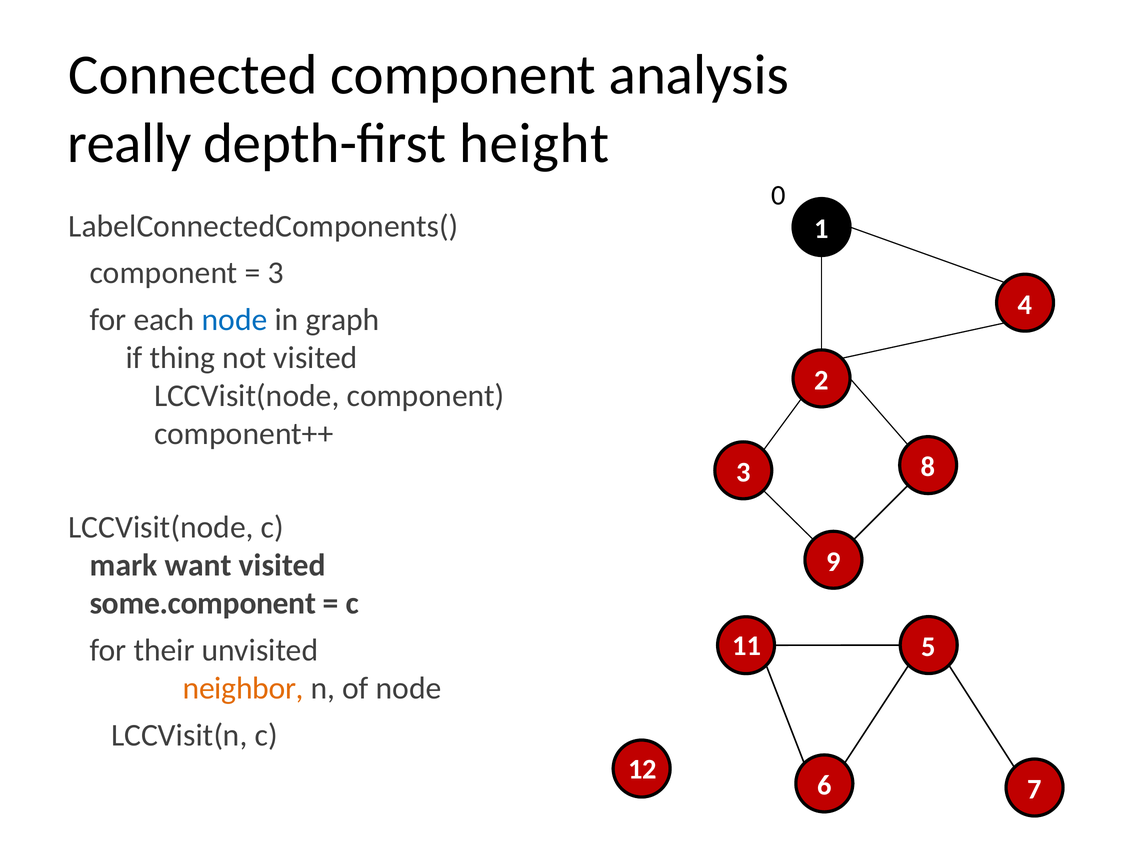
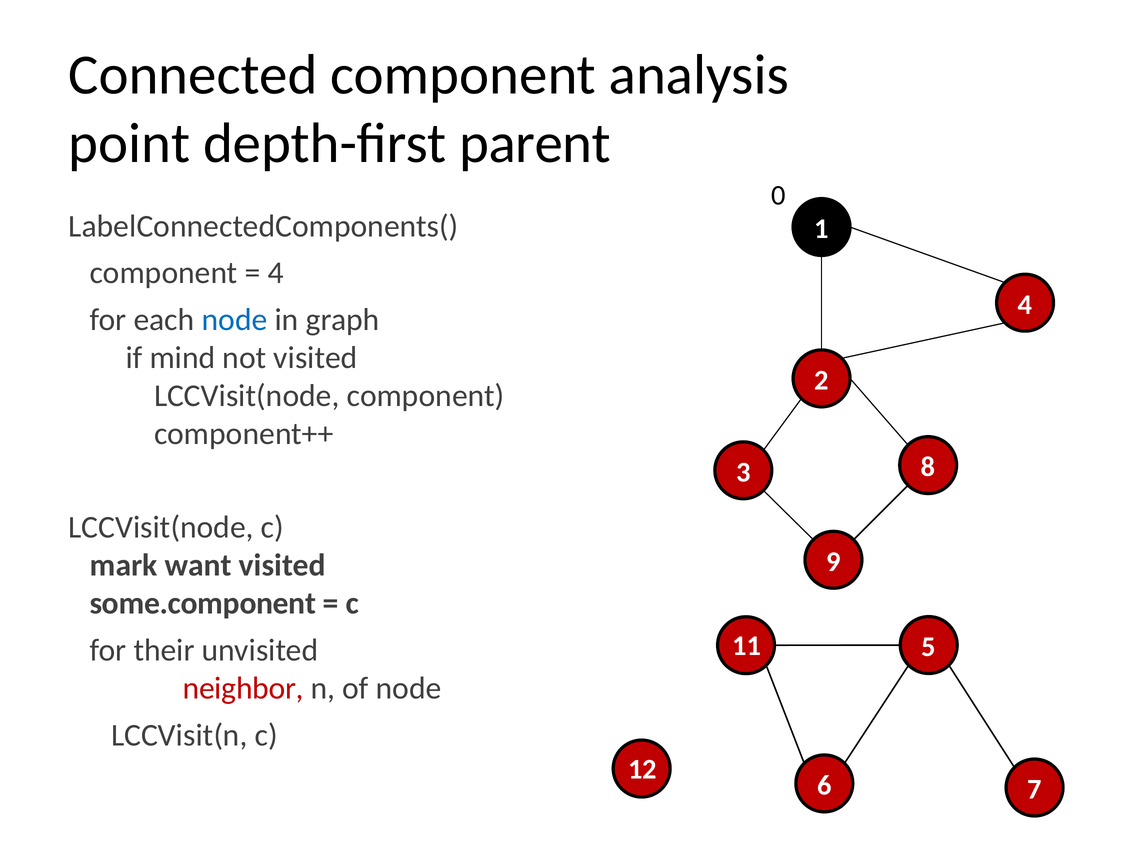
really: really -> point (129, 144)
height: height -> parent (535, 144)
3: 3 -> 4 (276, 273)
thing: thing -> mind (182, 358)
neighbor colour: orange -> red (243, 688)
